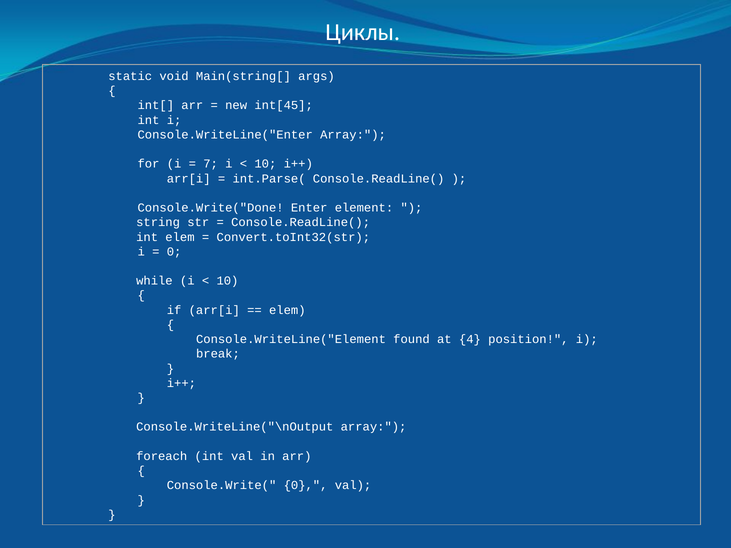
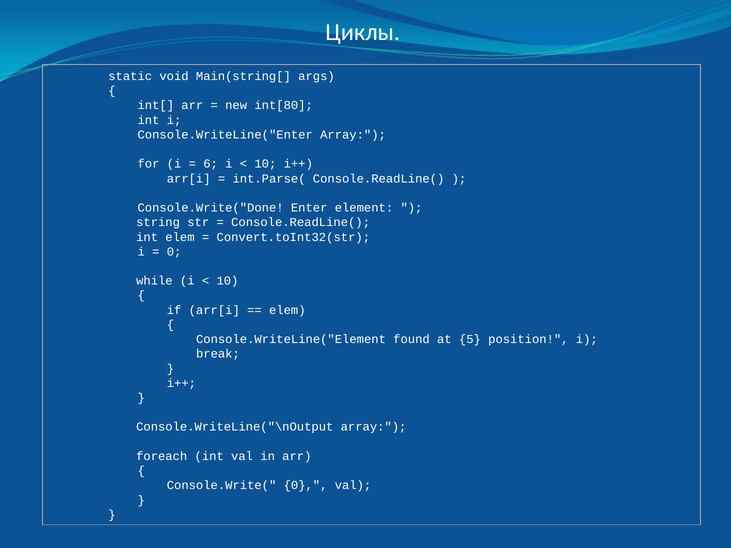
int[45: int[45 -> int[80 (284, 106)
7: 7 -> 6 (211, 164)
4: 4 -> 5 (470, 339)
